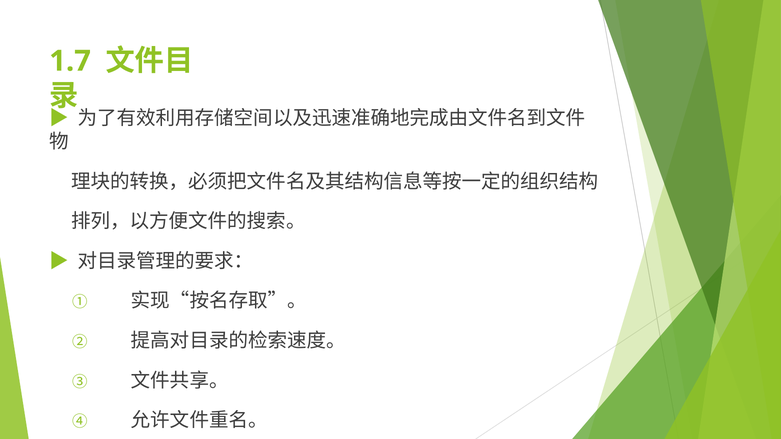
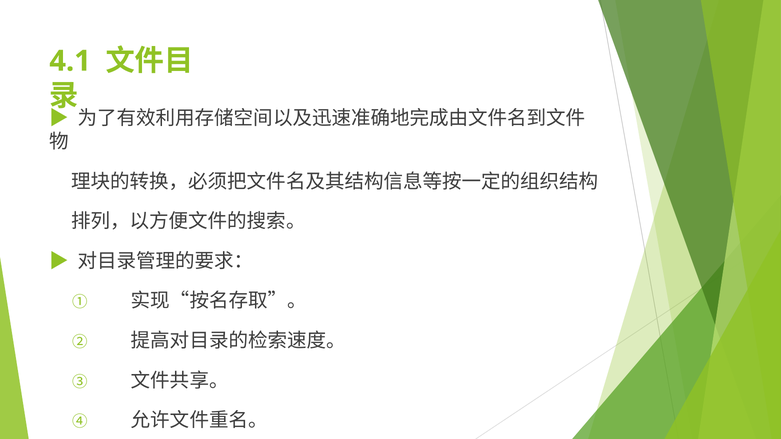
1.7: 1.7 -> 4.1 (70, 61)
